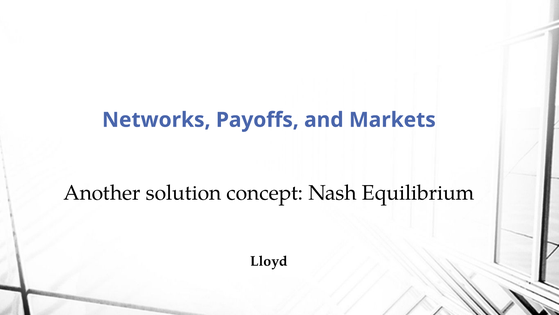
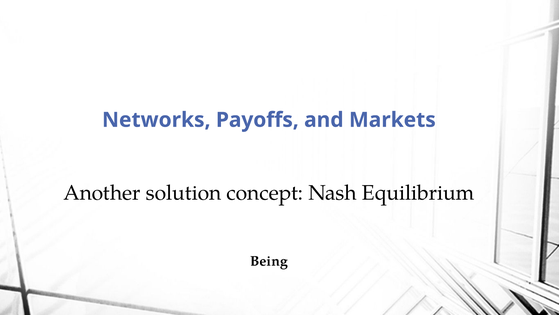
Lloyd: Lloyd -> Being (269, 261)
